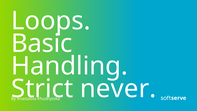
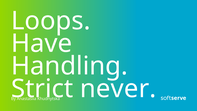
Basic: Basic -> Have (42, 43)
